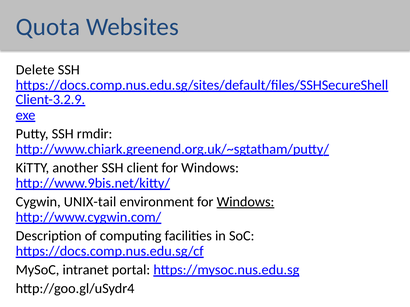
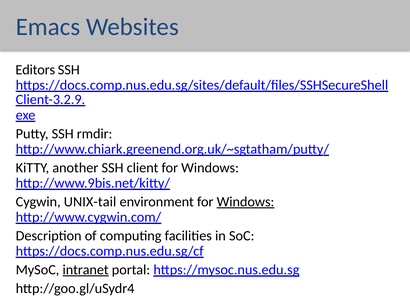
Quota: Quota -> Emacs (48, 27)
Delete: Delete -> Editors (35, 70)
intranet underline: none -> present (86, 270)
